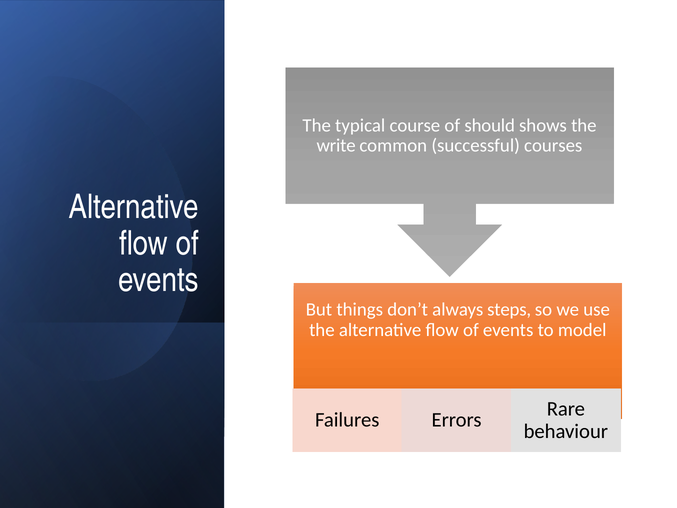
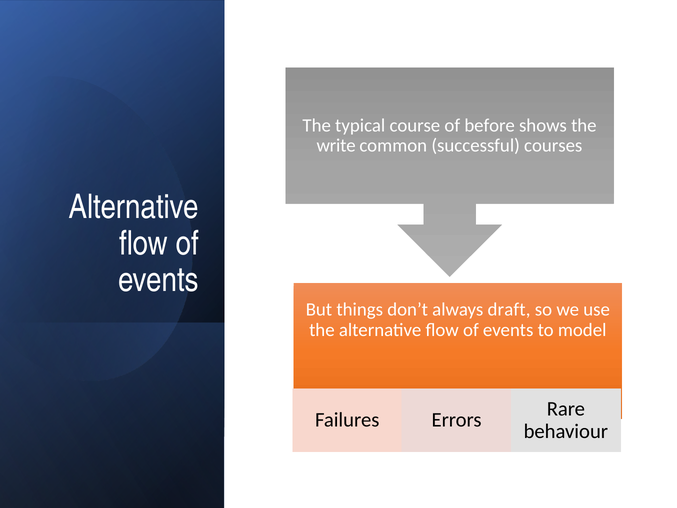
should: should -> before (490, 125)
steps: steps -> draft (509, 310)
